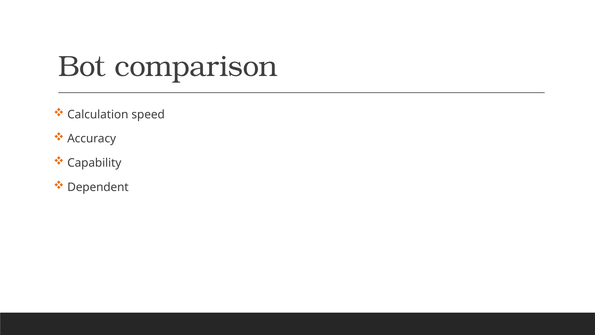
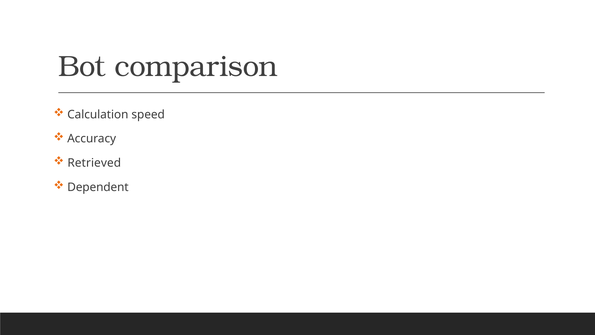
Capability: Capability -> Retrieved (94, 163)
